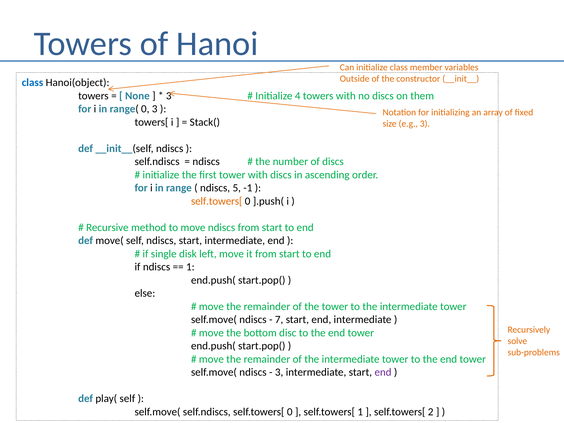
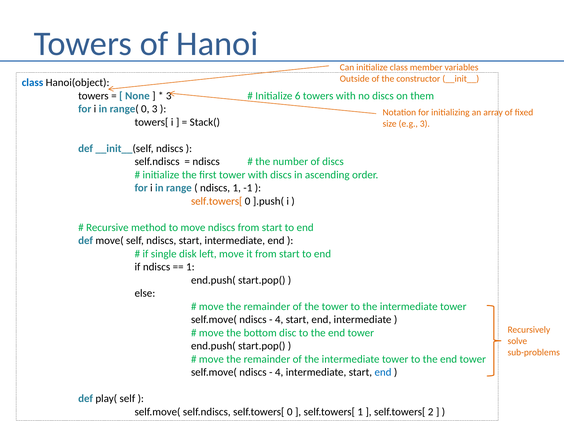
4: 4 -> 6 (298, 96)
ndiscs 5: 5 -> 1 (237, 188)
7: 7 -> 4 (279, 320)
3: 3 -> 4 (279, 372)
end colour: purple -> blue (383, 372)
